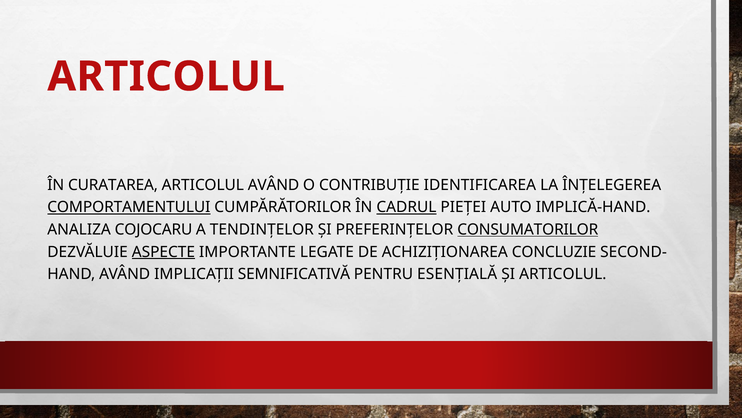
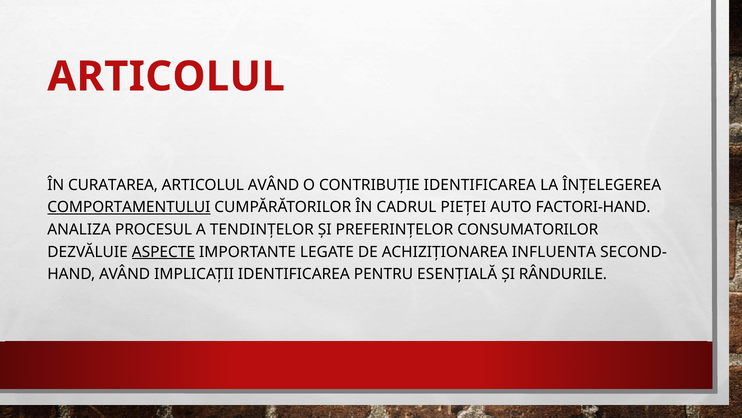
CADRUL underline: present -> none (406, 207)
IMPLICĂ-HAND: IMPLICĂ-HAND -> FACTORI-HAND (593, 207)
COJOCARU: COJOCARU -> PROCESUL (153, 229)
CONSUMATORILOR underline: present -> none (528, 229)
CONCLUZIE: CONCLUZIE -> INFLUENTA (554, 252)
IMPLICAȚII SEMNIFICATIVĂ: SEMNIFICATIVĂ -> IDENTIFICAREA (294, 274)
ȘI ARTICOLUL: ARTICOLUL -> RÂNDURILE (563, 274)
